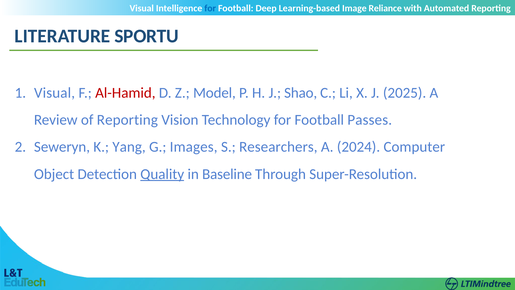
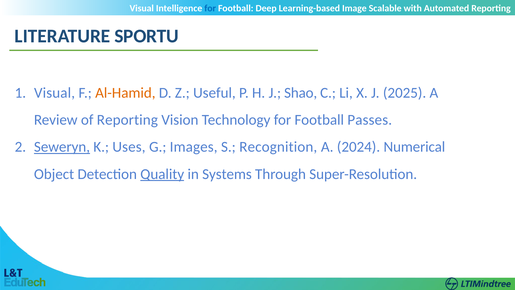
Reliance: Reliance -> Scalable (385, 8)
Al-Hamid colour: red -> orange (125, 93)
Model: Model -> Useful (214, 93)
Seweryn underline: none -> present (62, 147)
Yang: Yang -> Uses (129, 147)
Researchers: Researchers -> Recognition (278, 147)
Computer: Computer -> Numerical (414, 147)
Baseline: Baseline -> Systems (227, 174)
